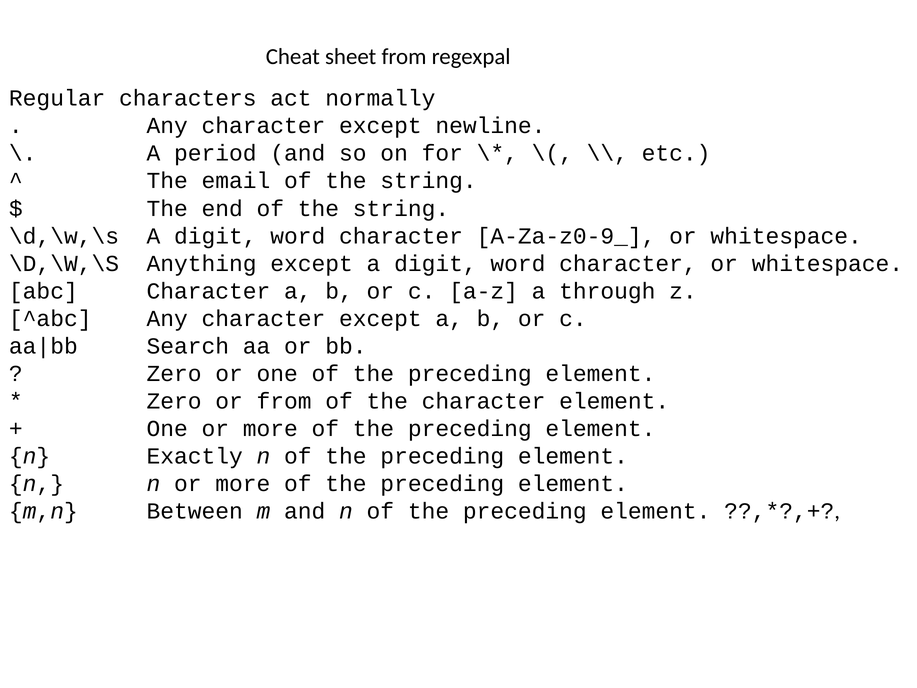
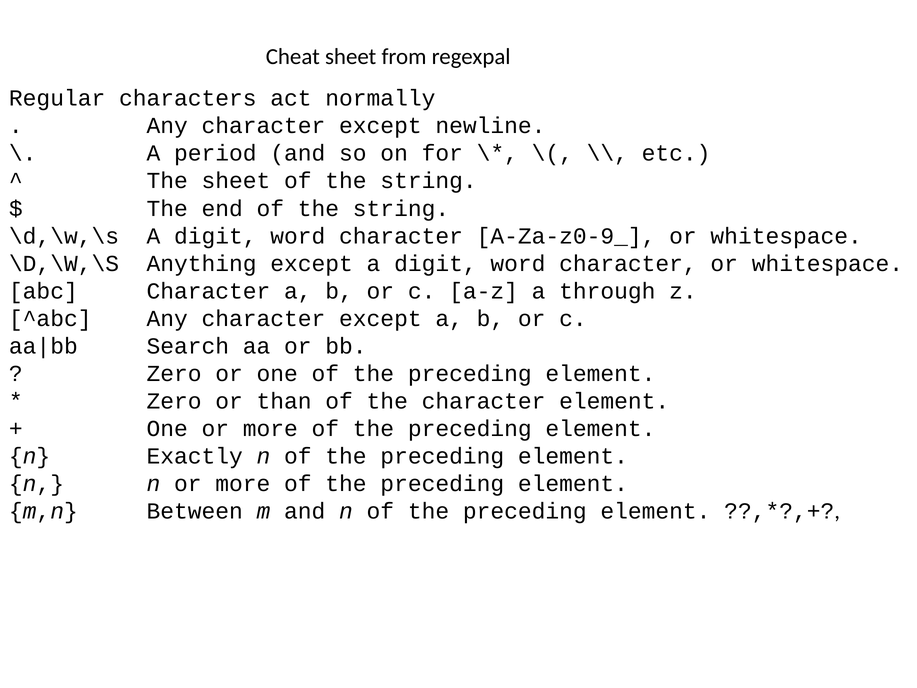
The email: email -> sheet (236, 181)
or from: from -> than (284, 401)
